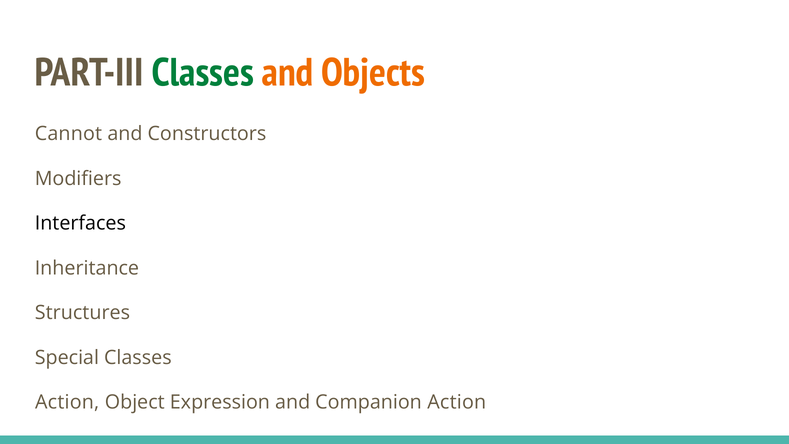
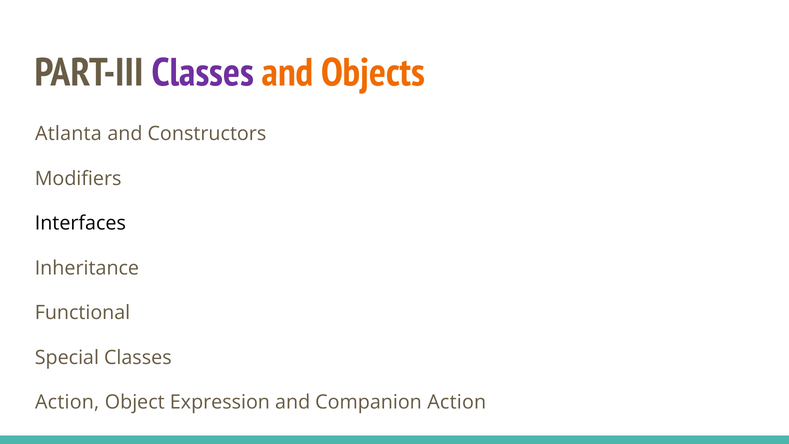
Classes colour: green -> purple (203, 73)
Cannot: Cannot -> Atlanta (68, 134)
Structures: Structures -> Functional (82, 313)
